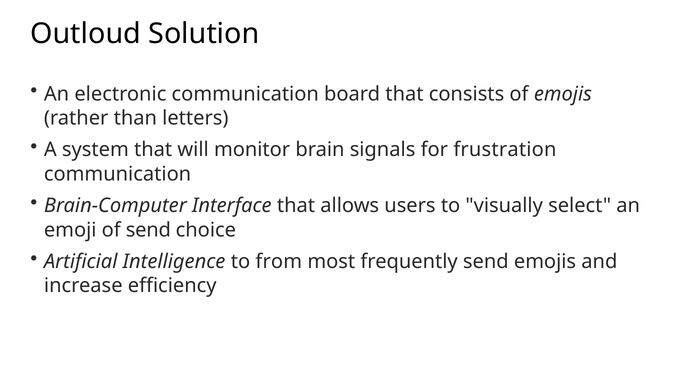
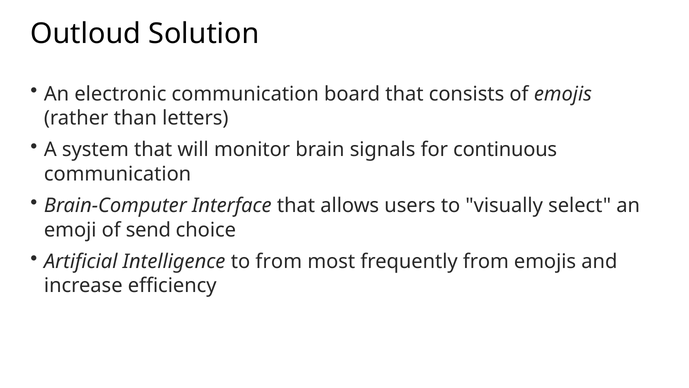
frustration: frustration -> continuous (505, 150)
frequently send: send -> from (486, 261)
